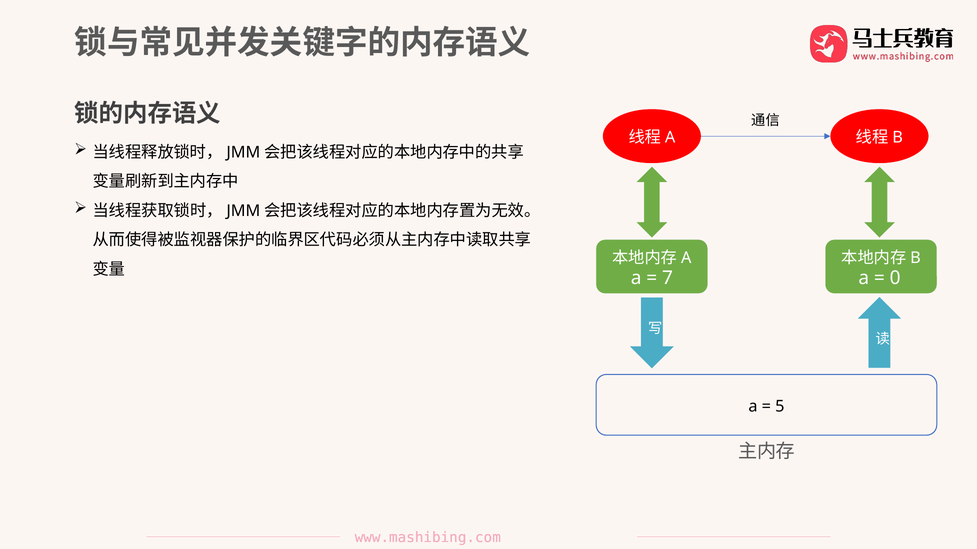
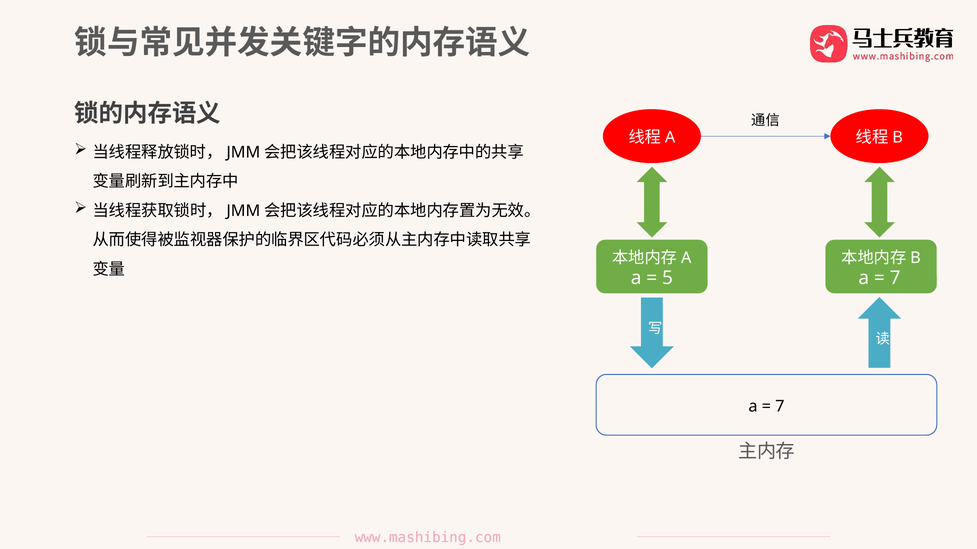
7: 7 -> 5 (668, 278)
0: 0 -> 7 (895, 278)
5: 5 -> 7 (780, 407)
